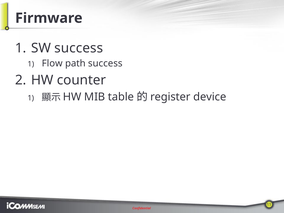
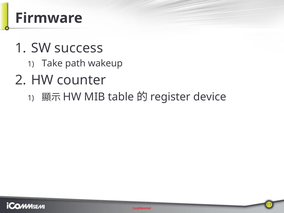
Flow: Flow -> Take (52, 63)
path success: success -> wakeup (105, 63)
